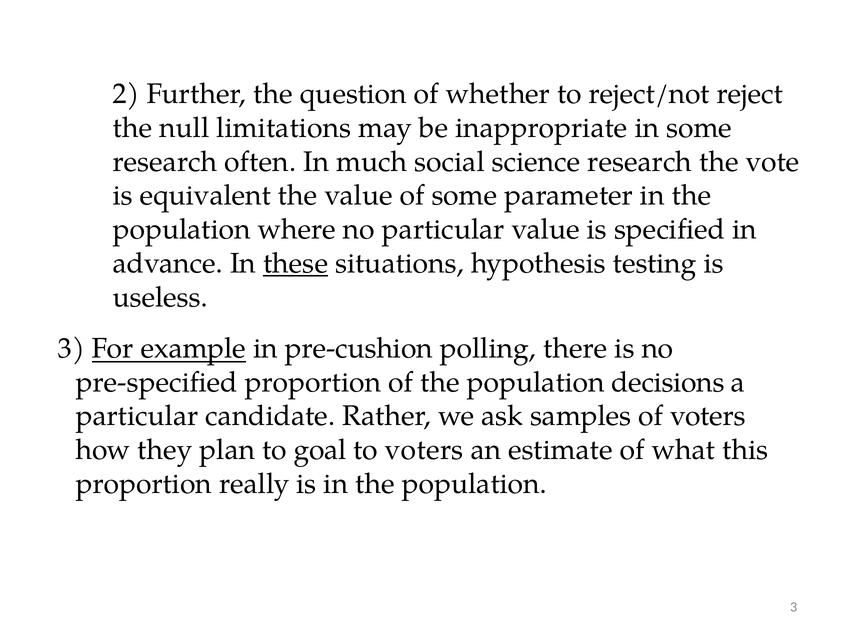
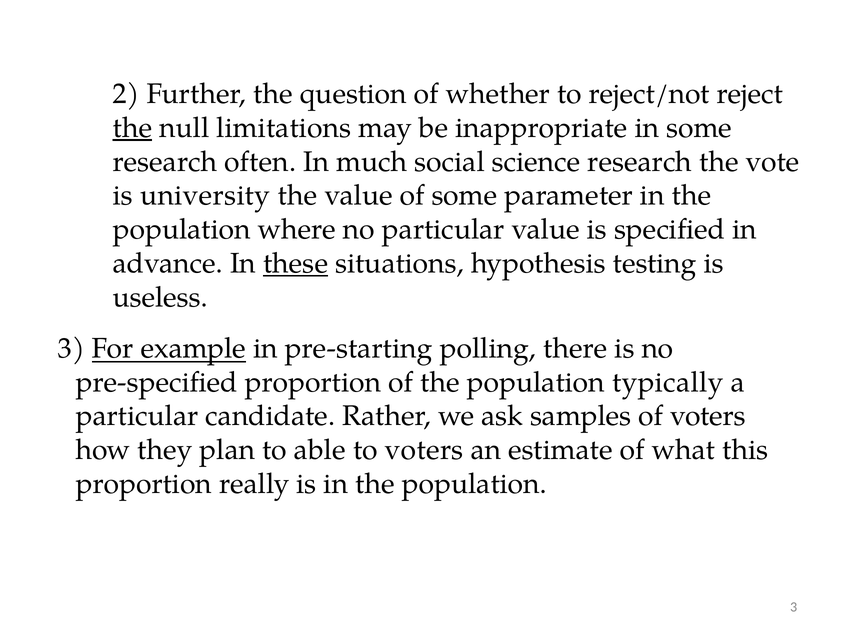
the underline: none -> present (132, 128)
equivalent: equivalent -> university (205, 196)
pre-cushion: pre-cushion -> pre-starting (359, 348)
decisions: decisions -> typically (668, 382)
goal: goal -> able (320, 450)
